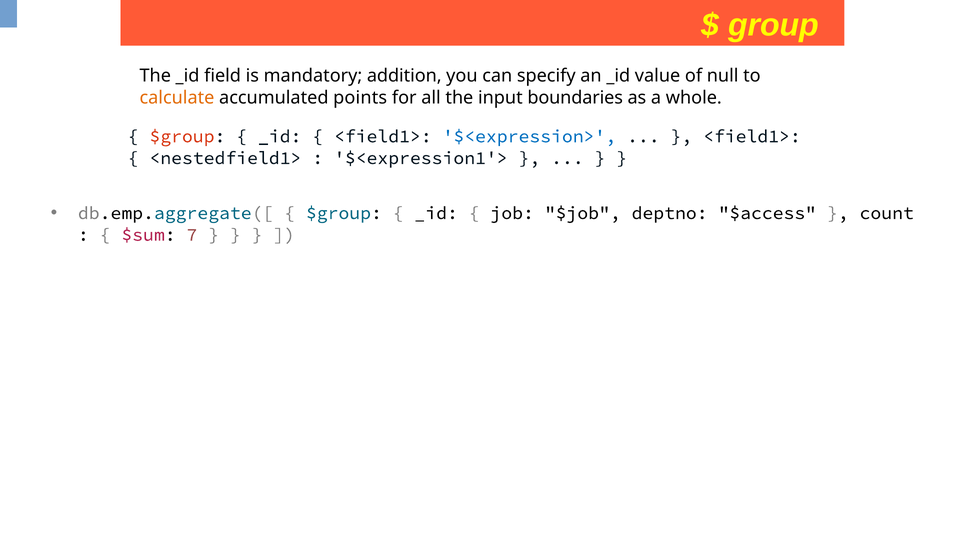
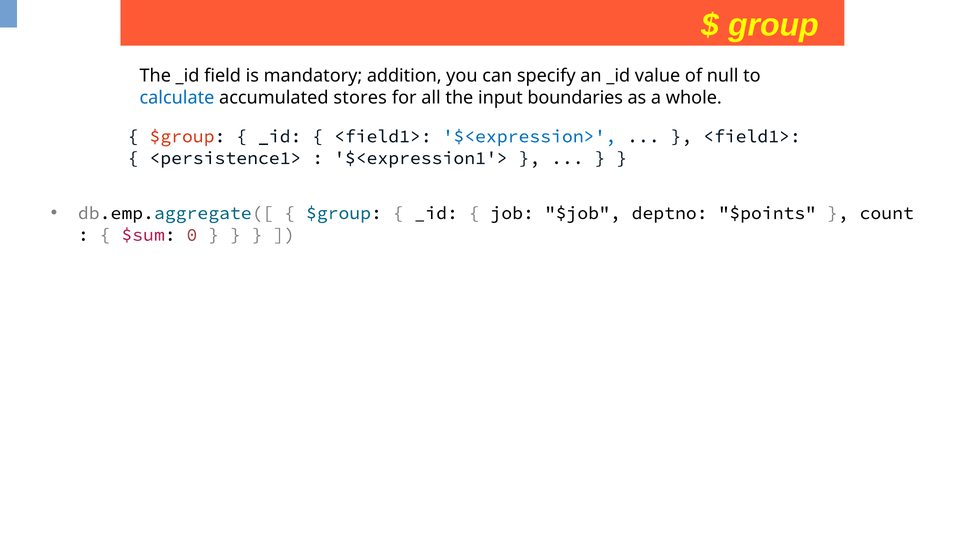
calculate colour: orange -> blue (177, 98)
points: points -> stores (360, 98)
<nestedfield1>: <nestedfield1> -> <persistence1> (225, 158)
$access: $access -> $points (767, 213)
7: 7 -> 0 (192, 235)
